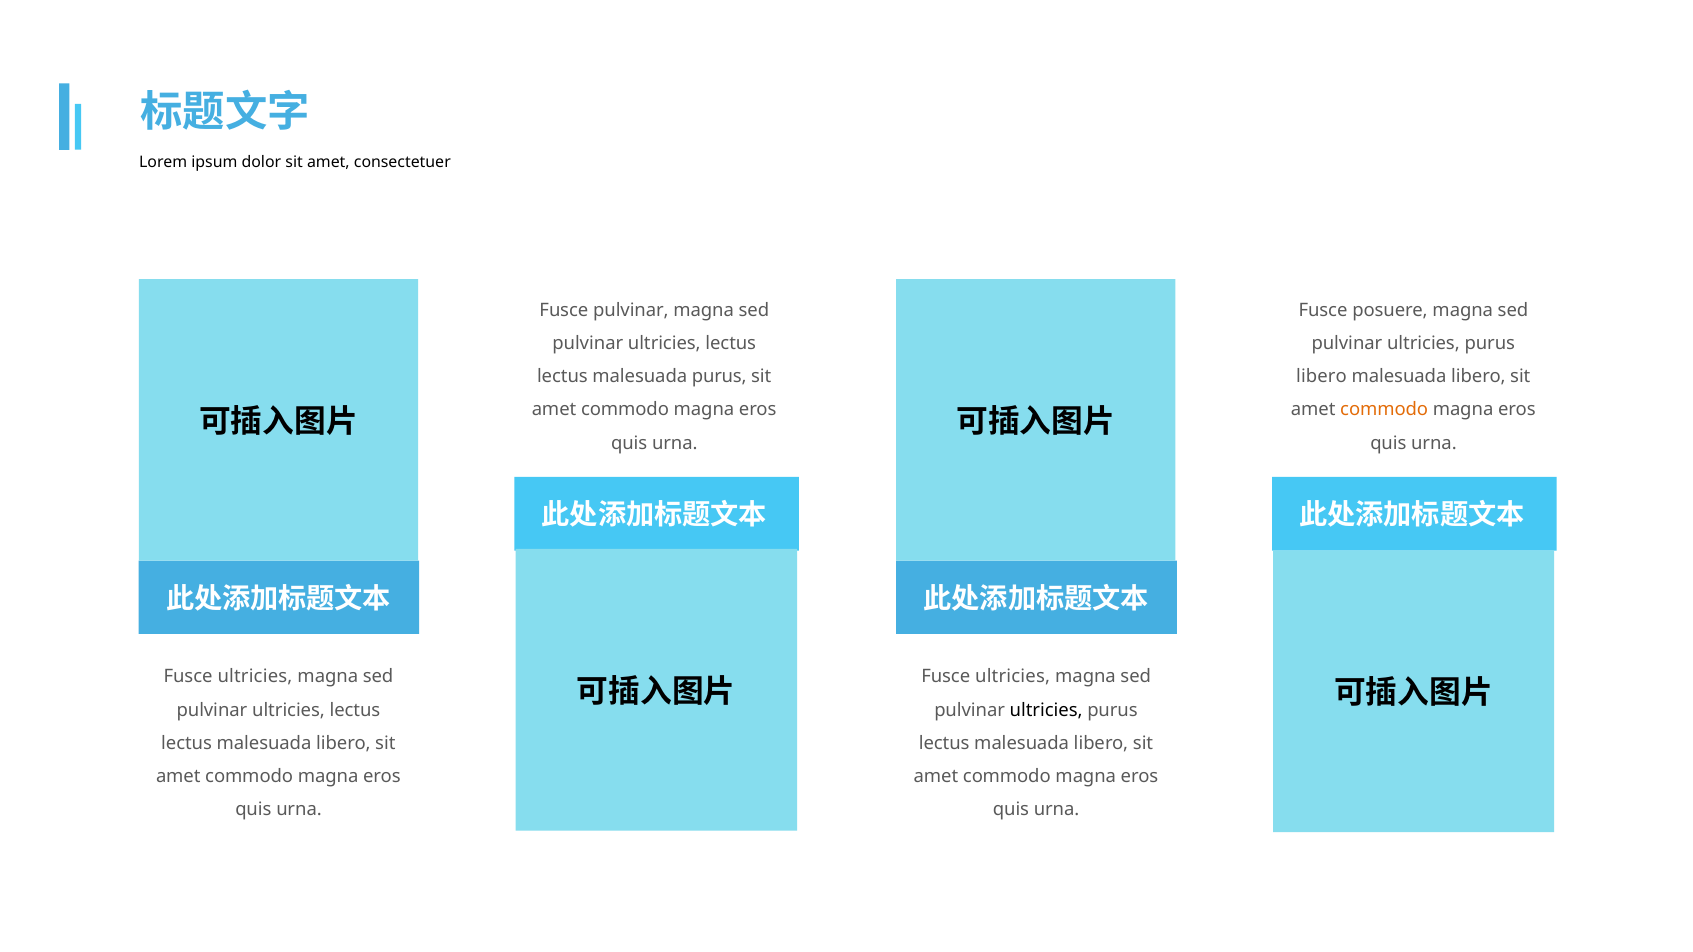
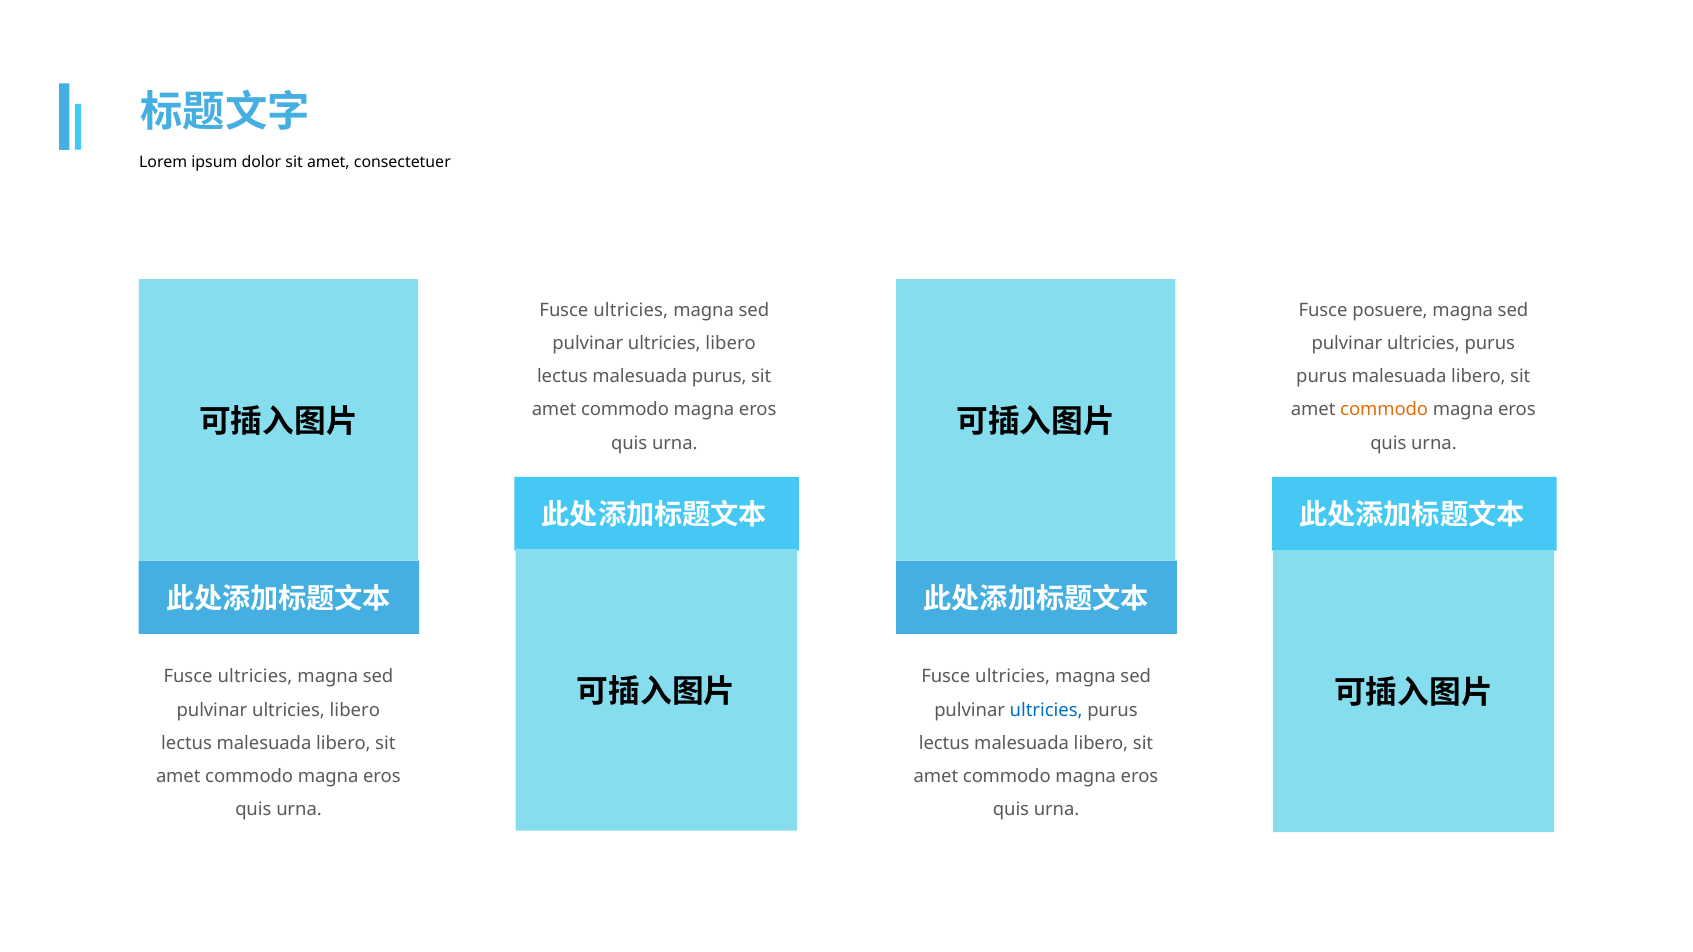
pulvinar: pulvinar -> ultricies (631, 310)
lectus: lectus -> libero (731, 343)
libero: libero -> purus (1322, 377)
lectus: lectus -> libero (355, 710)
ultricies colour: black -> blue (1046, 710)
